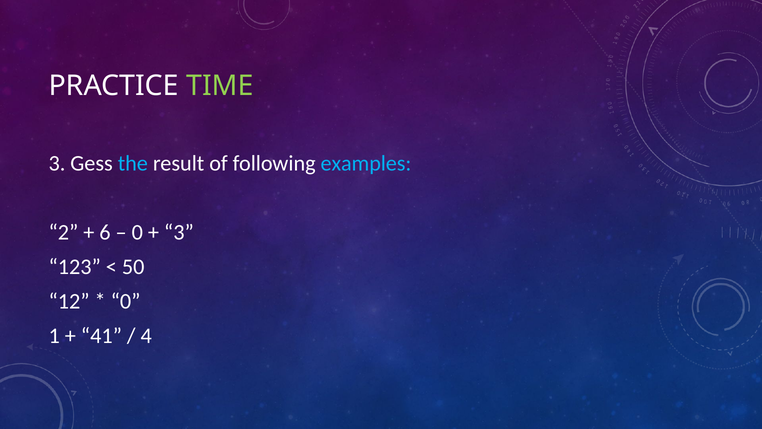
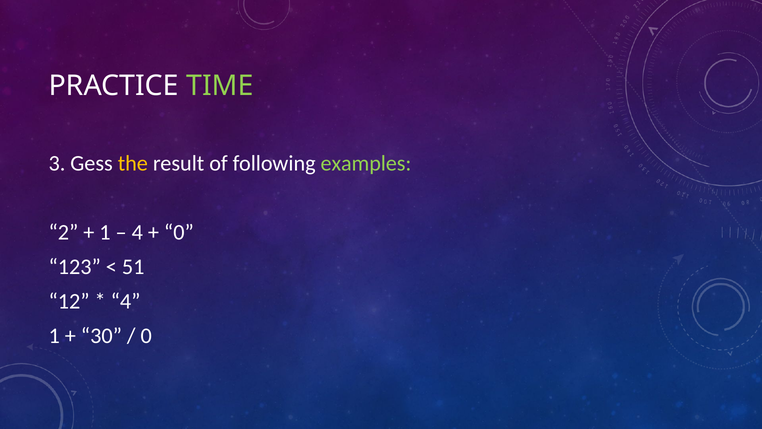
the colour: light blue -> yellow (133, 163)
examples colour: light blue -> light green (366, 163)
6: 6 -> 1 (105, 232)
0: 0 -> 4 (137, 232)
3: 3 -> 0 (179, 232)
50: 50 -> 51 (133, 267)
0: 0 -> 4 (126, 301)
41: 41 -> 30 (101, 336)
4: 4 -> 0 (146, 336)
